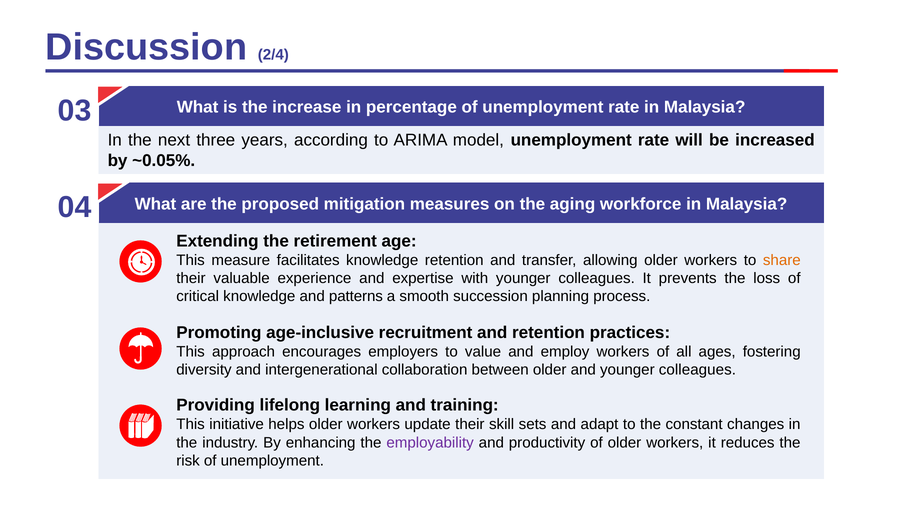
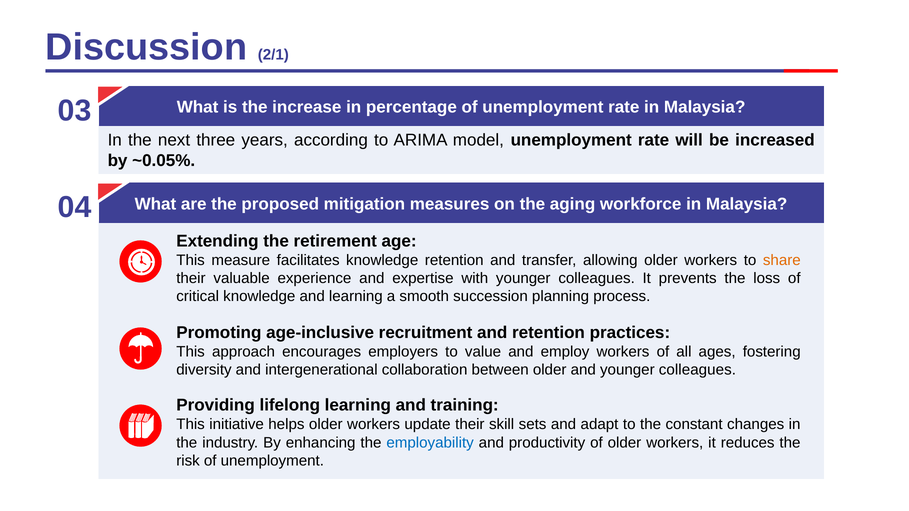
2/4: 2/4 -> 2/1 (273, 55)
and patterns: patterns -> learning (356, 297)
employability colour: purple -> blue (430, 443)
